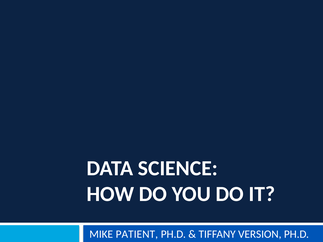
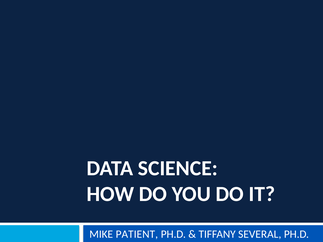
VERSION: VERSION -> SEVERAL (260, 235)
